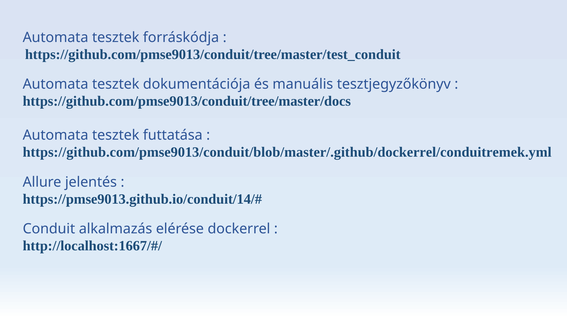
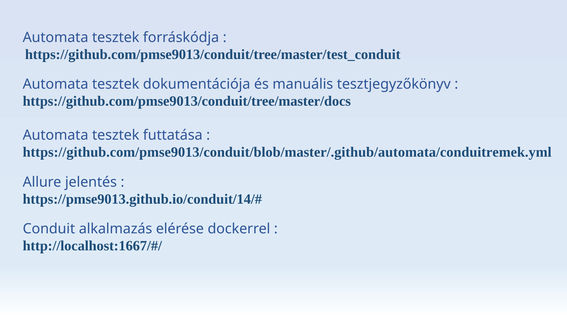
https://github.com/pmse9013/conduit/blob/master/.github/dockerrel/conduitremek.yml: https://github.com/pmse9013/conduit/blob/master/.github/dockerrel/conduitremek.yml -> https://github.com/pmse9013/conduit/blob/master/.github/automata/conduitremek.yml (287, 152)
